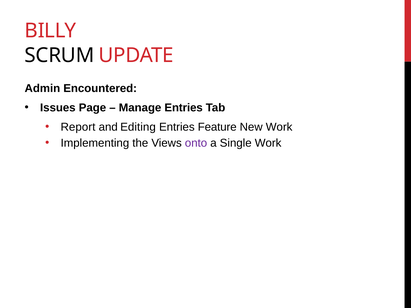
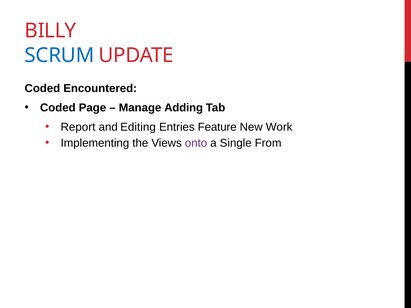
SCRUM colour: black -> blue (59, 56)
Admin: Admin -> Coded (42, 88)
Issues: Issues -> Coded (58, 108)
Manage Entries: Entries -> Adding (184, 108)
Single Work: Work -> From (268, 143)
